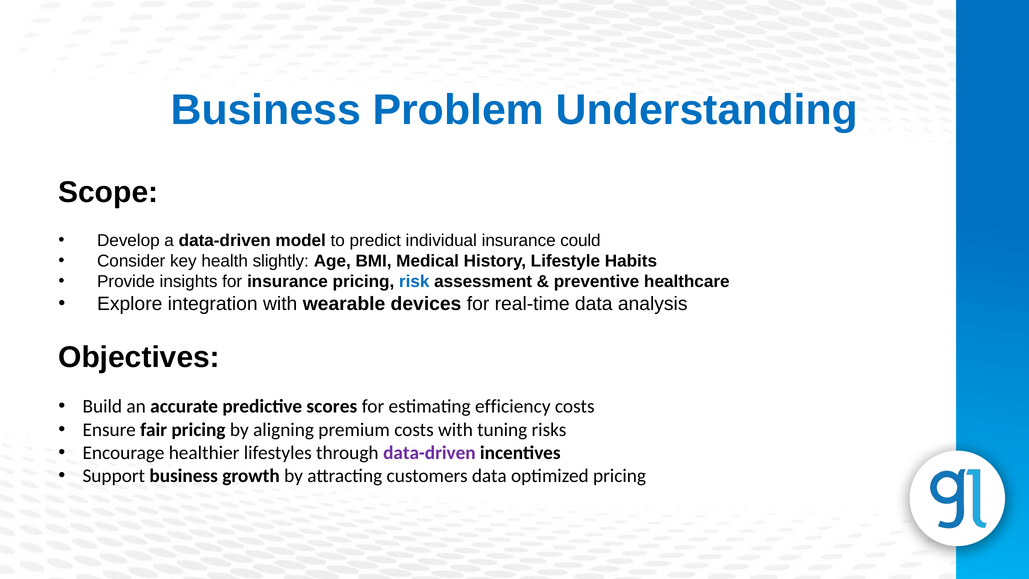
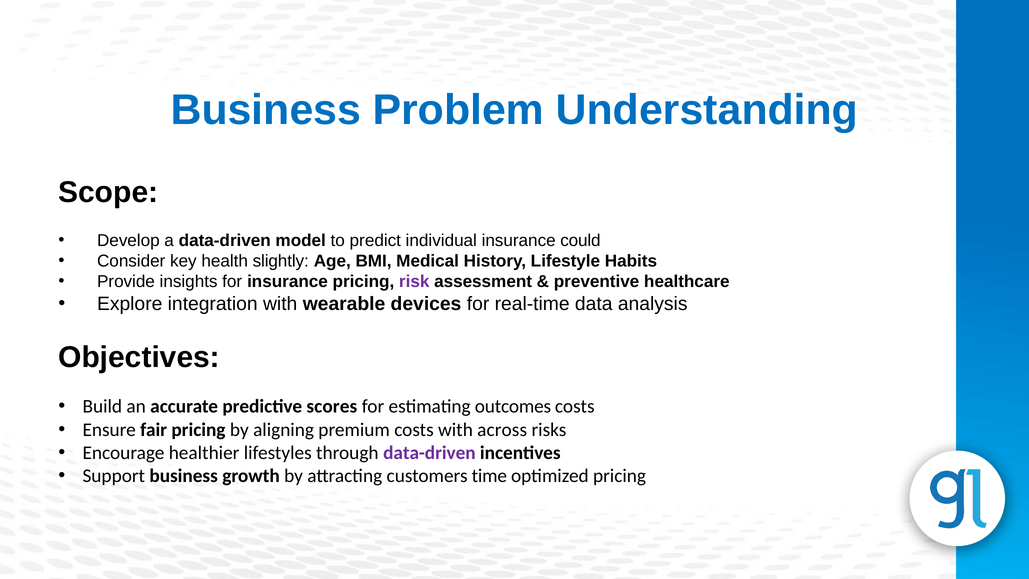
risk colour: blue -> purple (414, 282)
efficiency: efficiency -> outcomes (513, 406)
tuning: tuning -> across (502, 430)
customers data: data -> time (489, 476)
